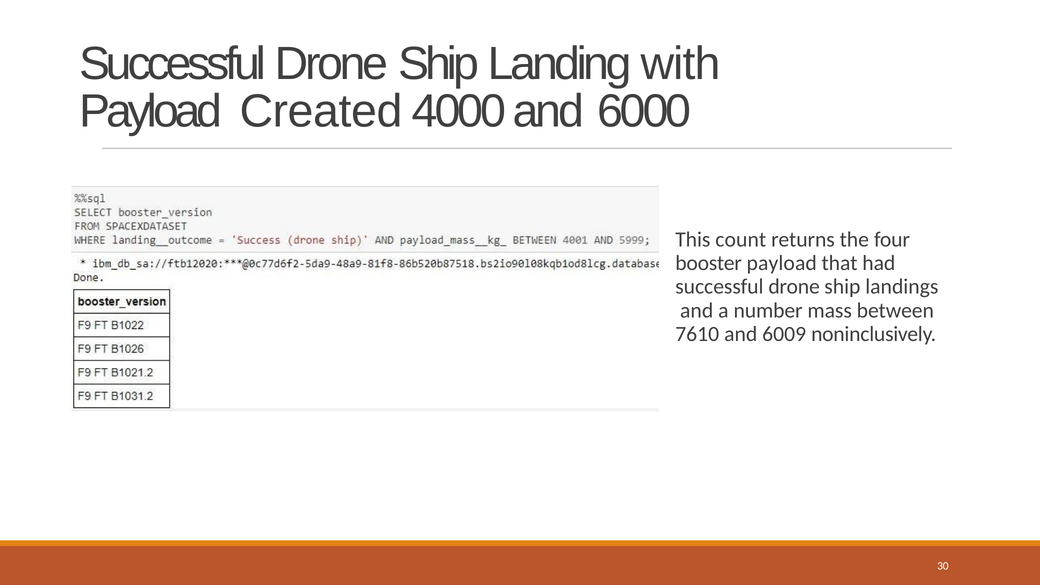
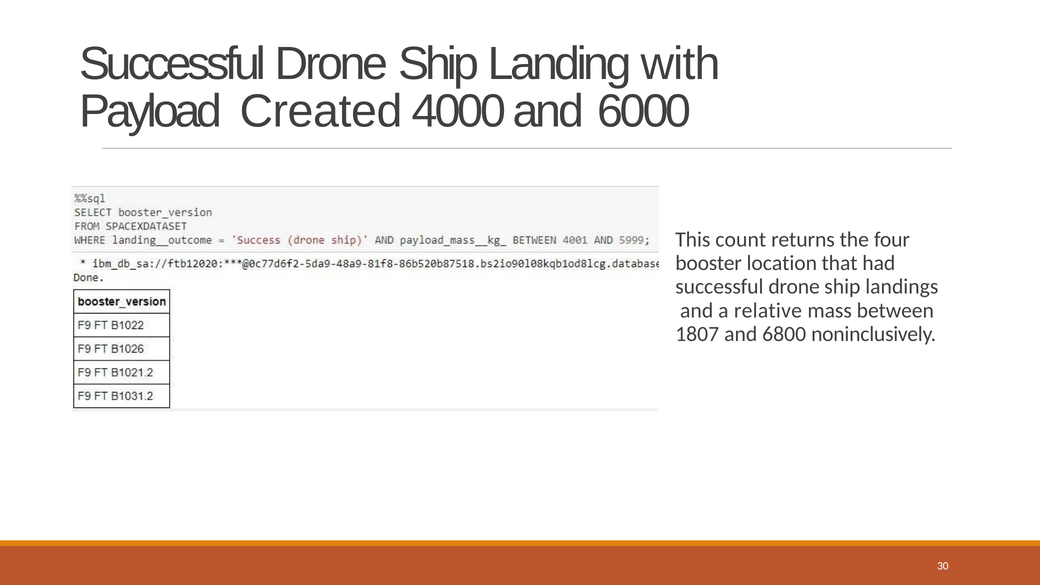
booster payload: payload -> location (782, 263)
number: number -> relative (768, 310)
7610: 7610 -> 1807 (697, 334)
6009: 6009 -> 6800 (784, 334)
